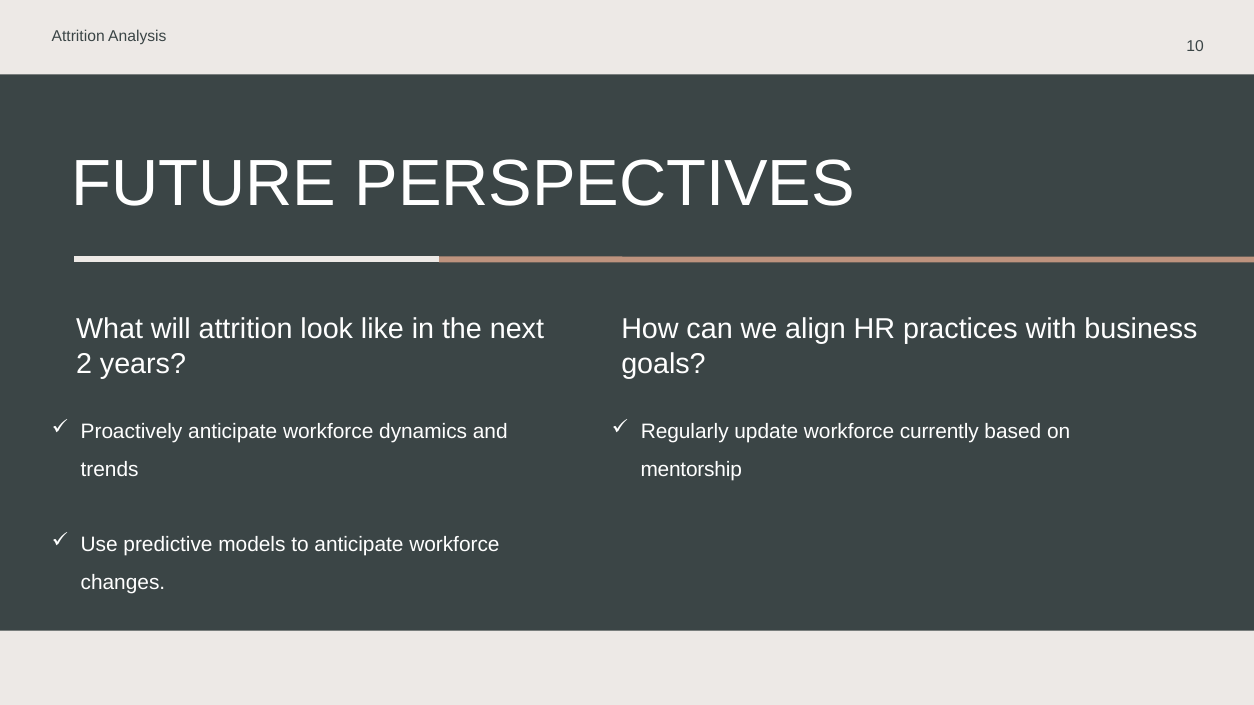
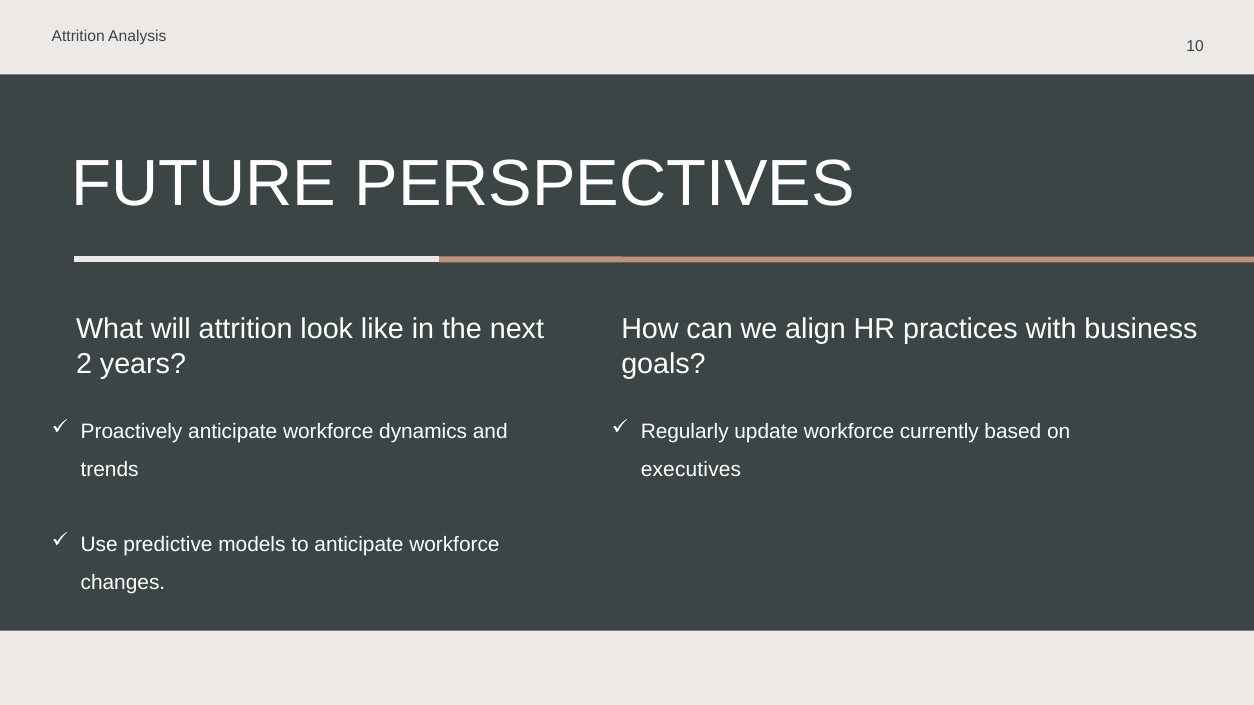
mentorship: mentorship -> executives (691, 470)
